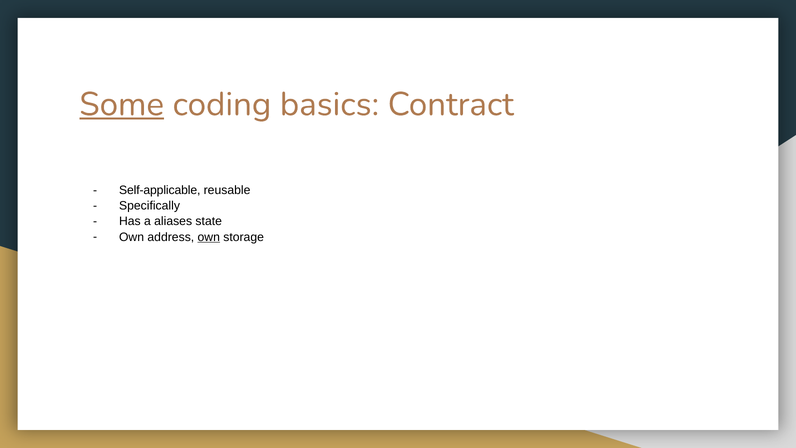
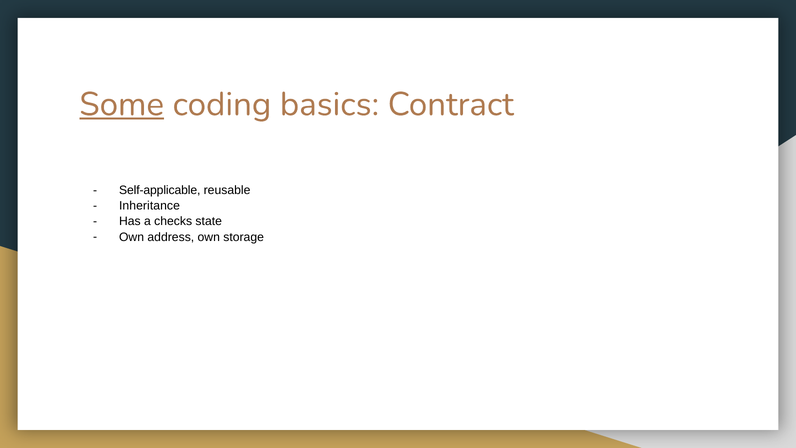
Specifically: Specifically -> Inheritance (149, 206)
aliases: aliases -> checks (173, 221)
own underline: present -> none (209, 237)
